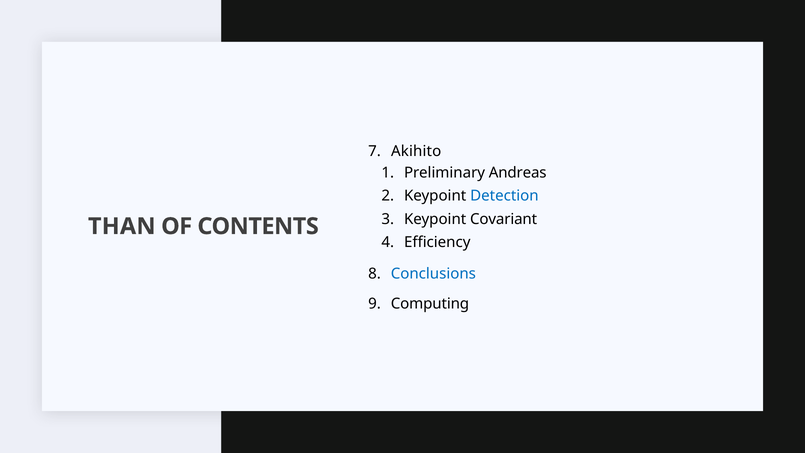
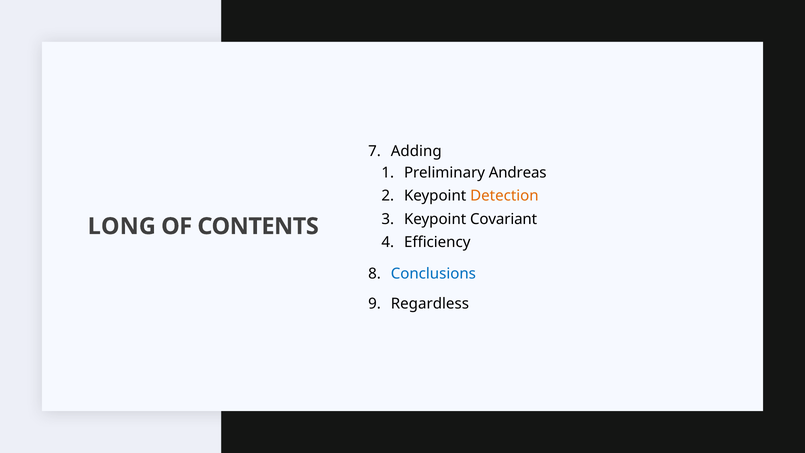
Akihito: Akihito -> Adding (416, 151)
Detection colour: blue -> orange (504, 196)
THAN: THAN -> LONG (122, 226)
Computing: Computing -> Regardless (430, 304)
